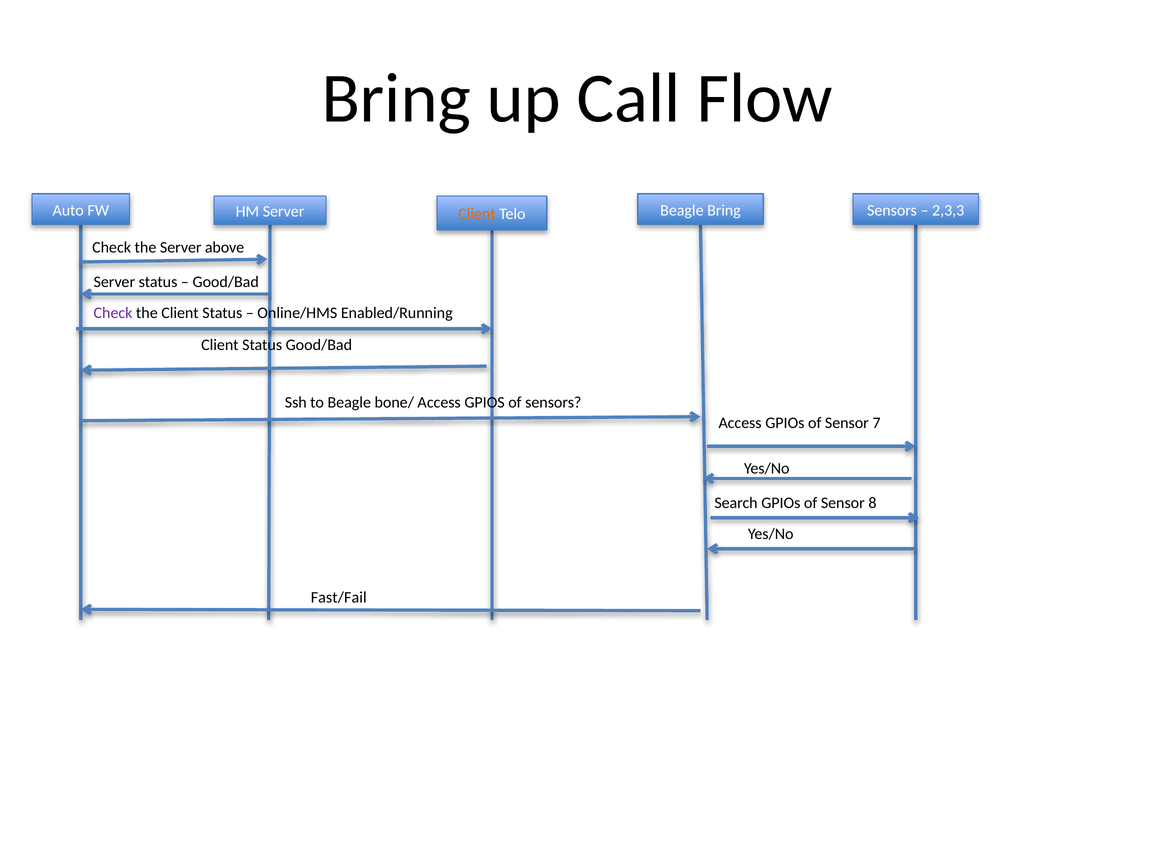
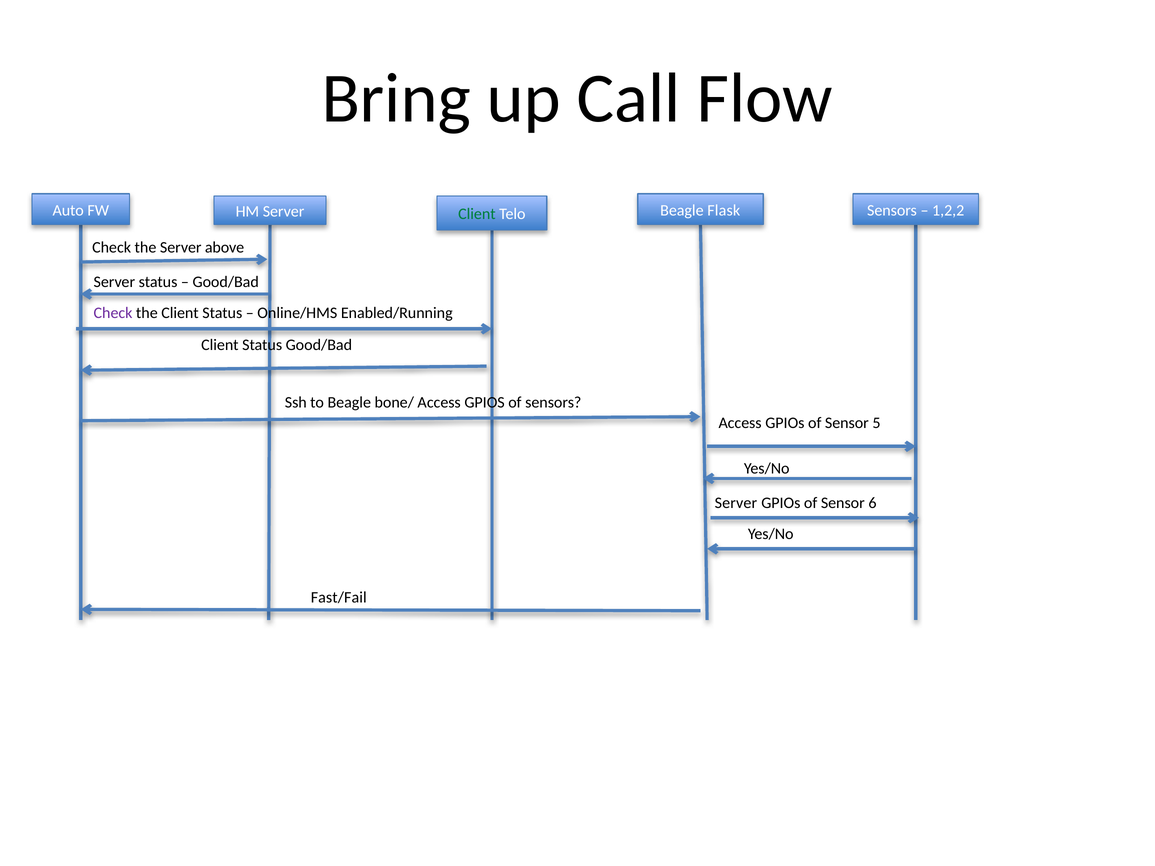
Client colour: orange -> green (477, 214)
Beagle Bring: Bring -> Flask (724, 210)
2,3,3: 2,3,3 -> 1,2,2 (948, 210)
7: 7 -> 5 (877, 423)
Search: Search -> Server (736, 503)
8: 8 -> 6 (873, 503)
